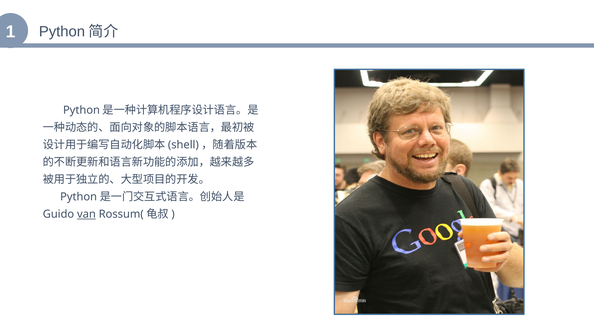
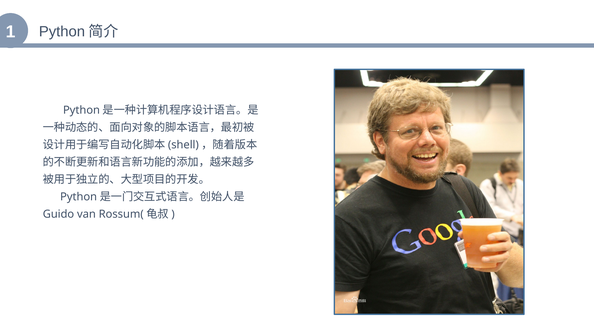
van underline: present -> none (86, 214)
